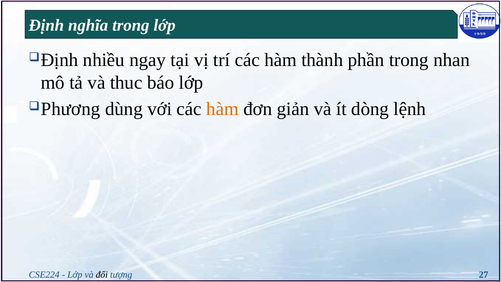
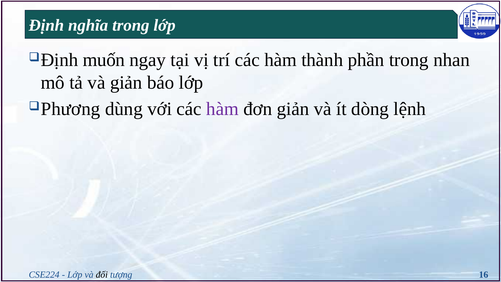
nhiều: nhiều -> muốn (104, 60)
và thuc: thuc -> giản (126, 83)
hàm colour: orange -> purple (222, 109)
27: 27 -> 16 (484, 274)
